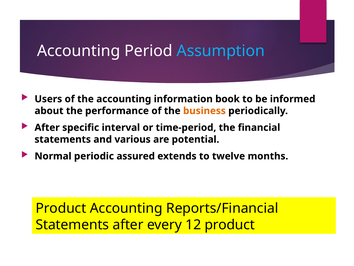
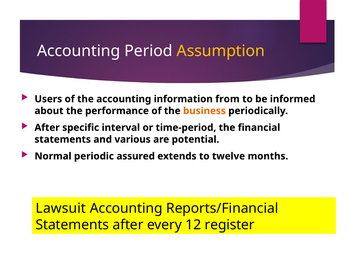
Assumption colour: light blue -> yellow (221, 51)
book: book -> from (227, 99)
Product: Product -> Lawsuit (61, 208)
12 product: product -> register (230, 224)
